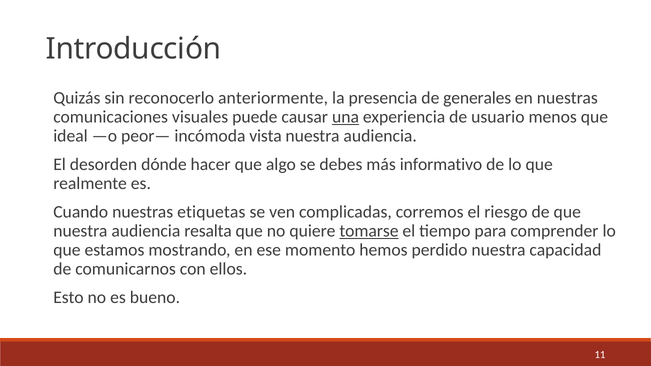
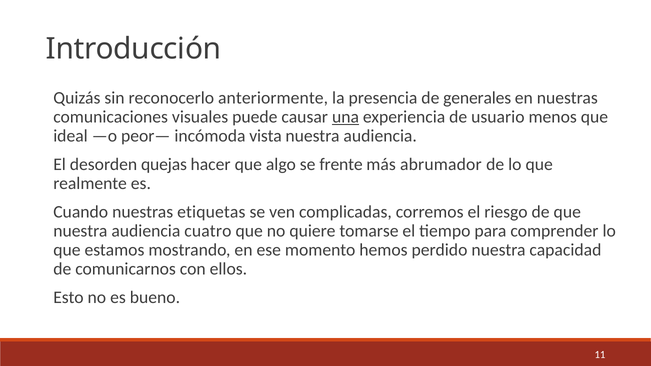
dónde: dónde -> quejas (164, 164)
debes: debes -> frente (341, 164)
informativo: informativo -> abrumador (441, 164)
resalta: resalta -> cuatro (208, 231)
tomarse underline: present -> none (369, 231)
